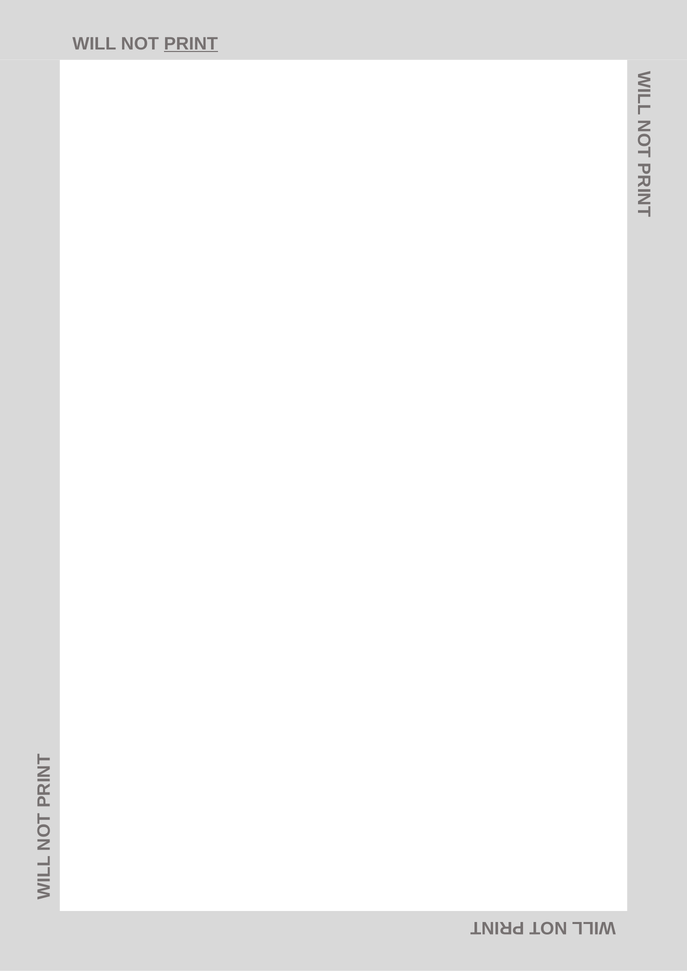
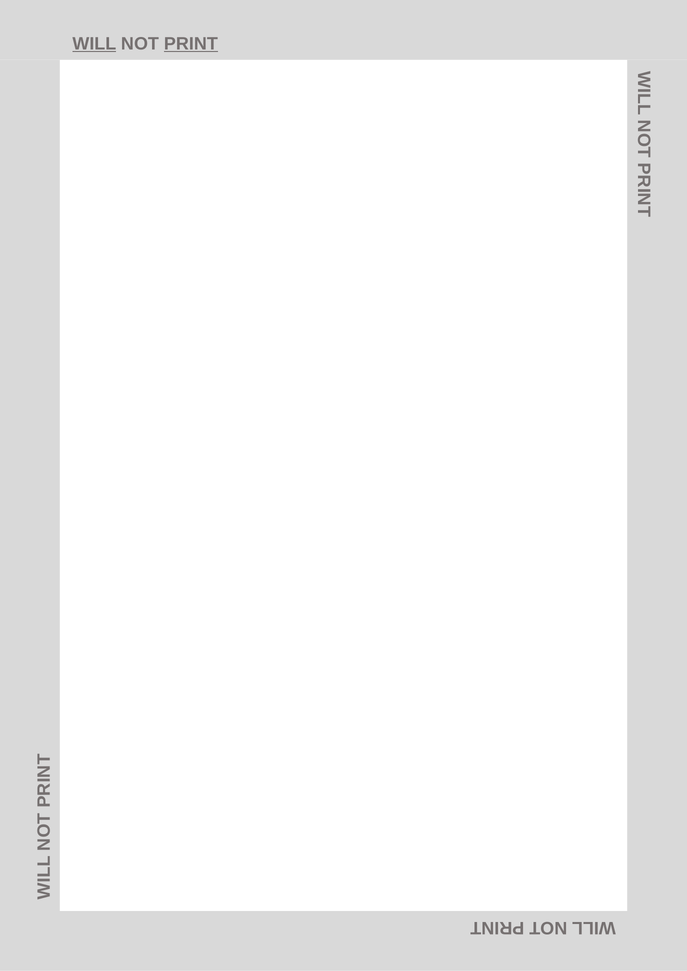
WILL underline: none -> present (94, 44)
